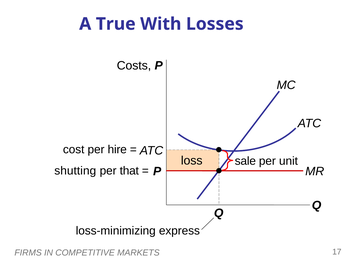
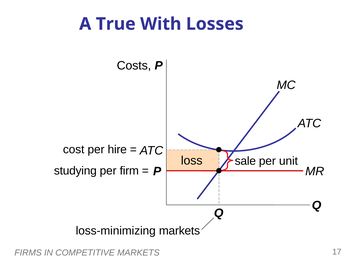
shutting: shutting -> studying (75, 171)
that: that -> firm (129, 171)
loss-minimizing express: express -> markets (179, 231)
